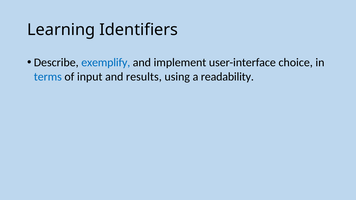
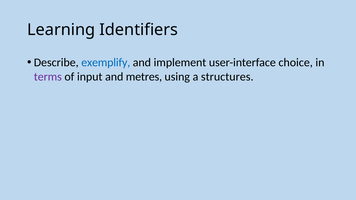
terms colour: blue -> purple (48, 77)
results: results -> metres (144, 77)
readability: readability -> structures (227, 77)
